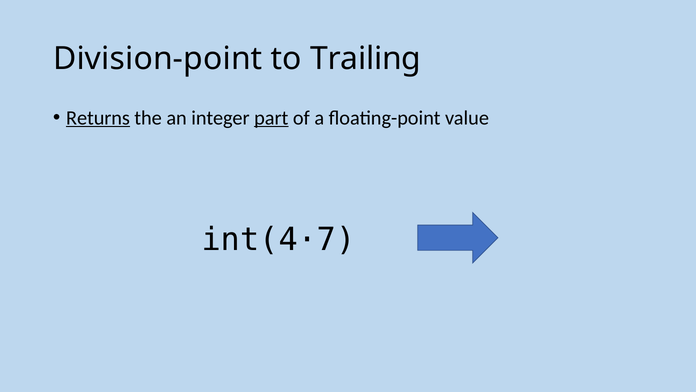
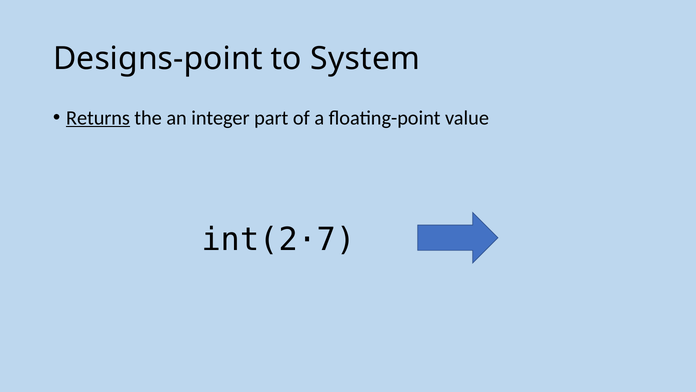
Division-point: Division-point -> Designs-point (158, 58)
Trailing: Trailing -> System (365, 58)
part underline: present -> none (271, 118)
int(4·7: int(4·7 -> int(2·7 (279, 239)
